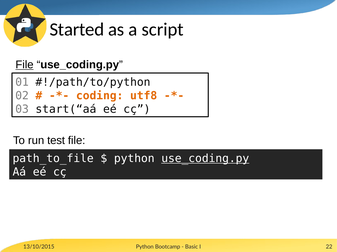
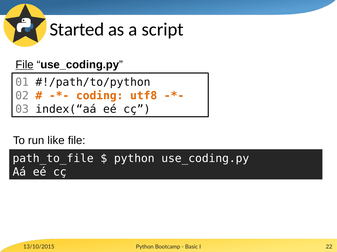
start(“aá: start(“aá -> index(“aá (66, 109)
test: test -> like (56, 141)
use_coding.py underline: present -> none (205, 159)
